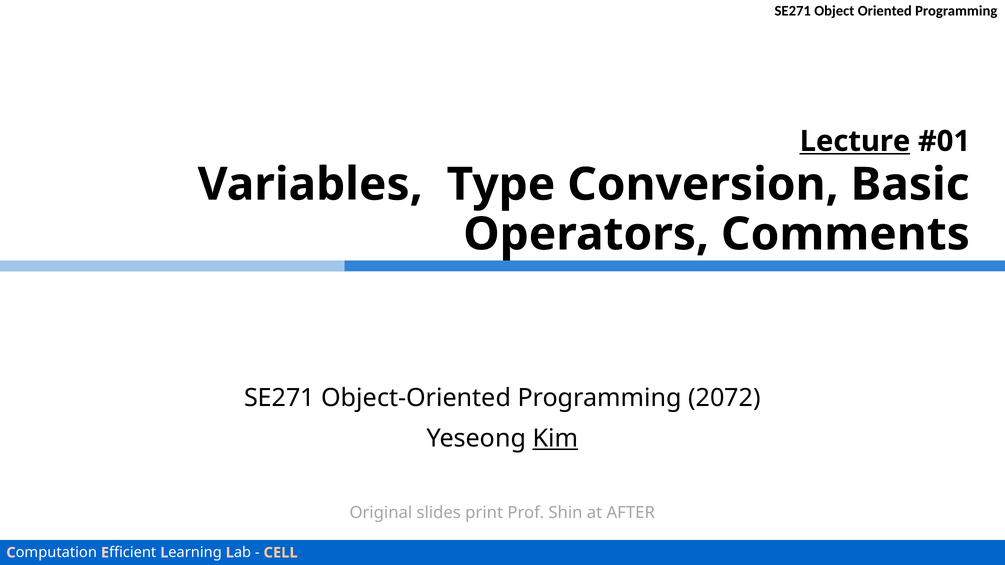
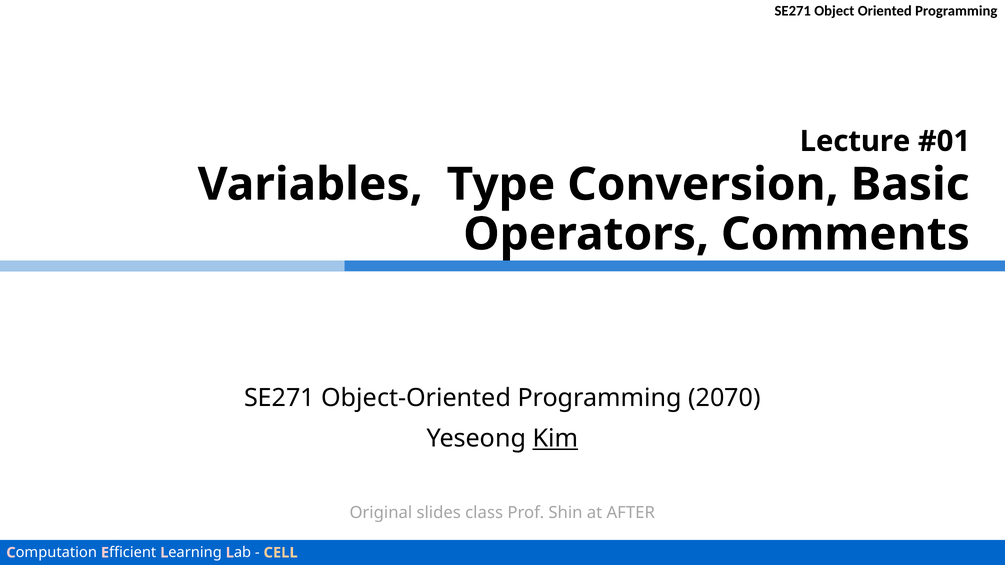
Lecture underline: present -> none (855, 141)
2072: 2072 -> 2070 (724, 398)
print: print -> class (484, 513)
